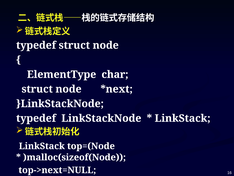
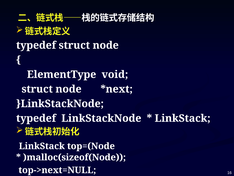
char: char -> void (115, 74)
